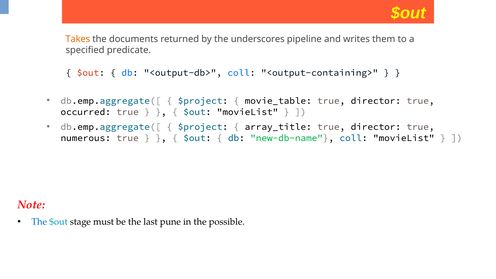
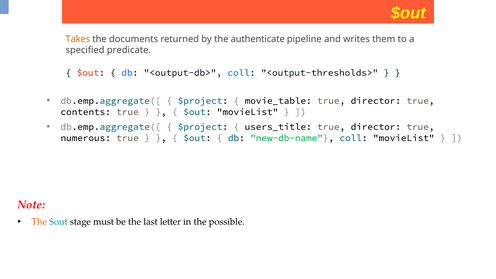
underscores: underscores -> authenticate (258, 39)
<output-containing>: <output-containing> -> <output-thresholds> (320, 73)
occurred: occurred -> contents (86, 112)
array_title: array_title -> users_title (278, 127)
The colour: blue -> orange (39, 222)
pune: pune -> letter (170, 222)
